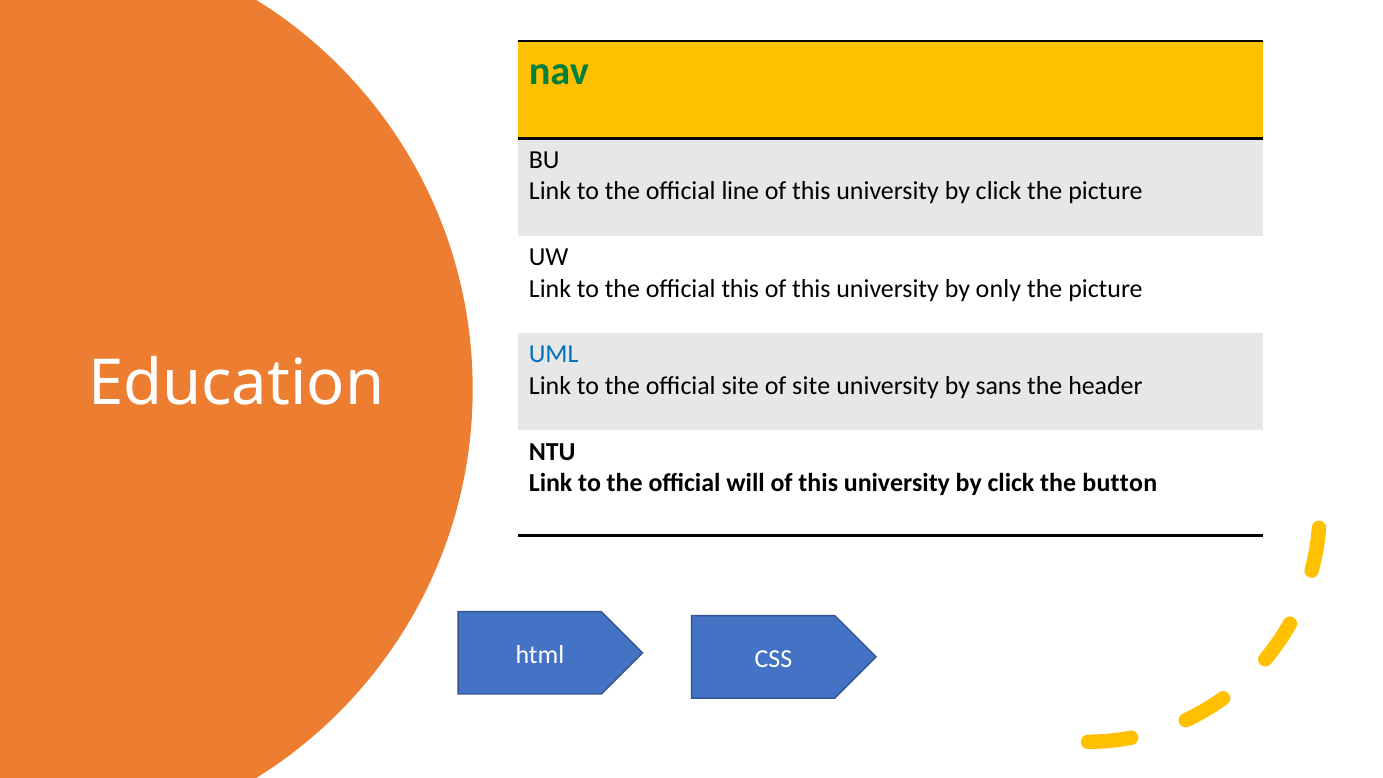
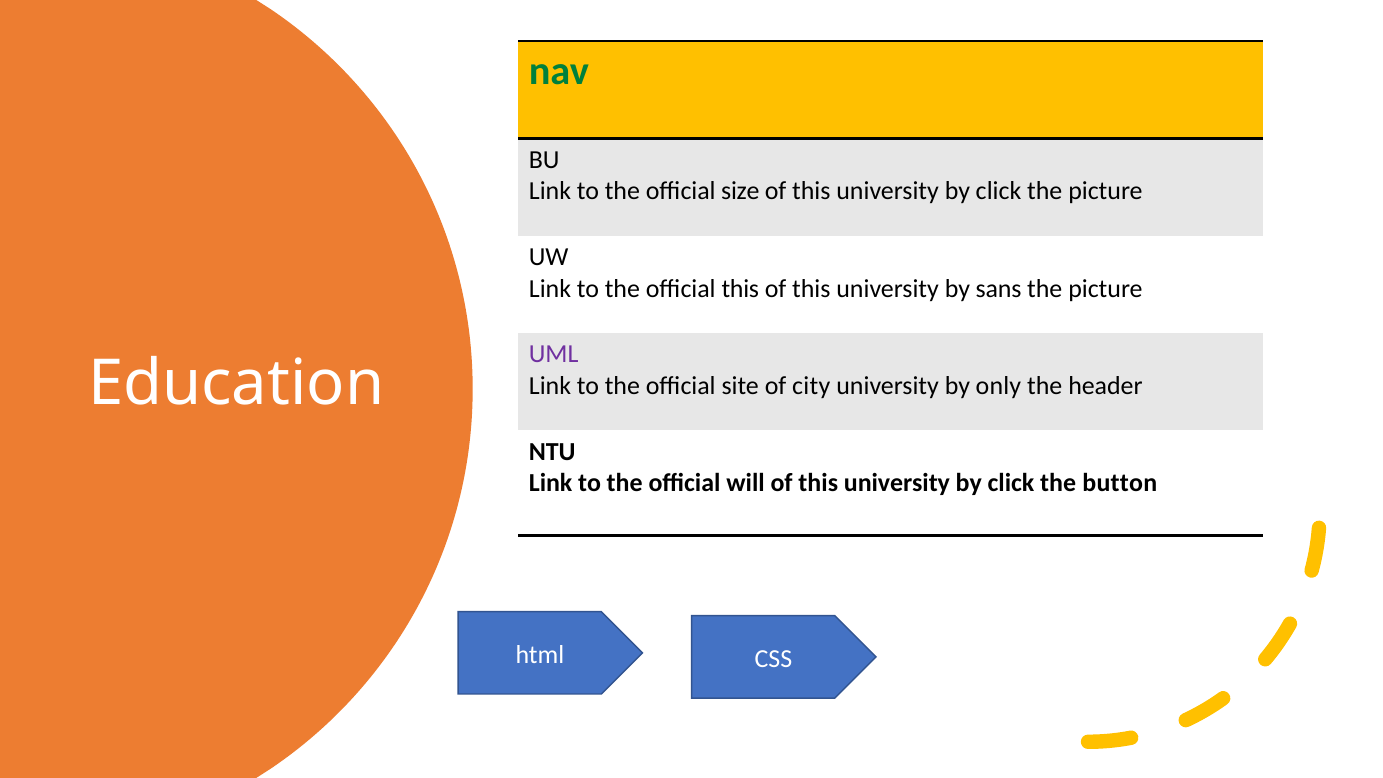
line: line -> size (740, 191)
only: only -> sans (999, 289)
UML colour: blue -> purple (554, 354)
of site: site -> city (811, 386)
sans: sans -> only (998, 386)
